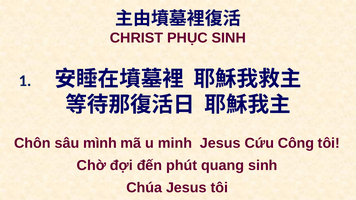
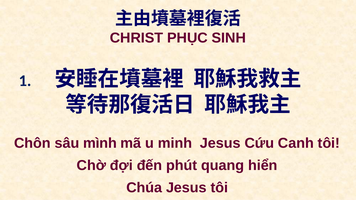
Công: Công -> Canh (296, 143)
quang sinh: sinh -> hiển (263, 166)
